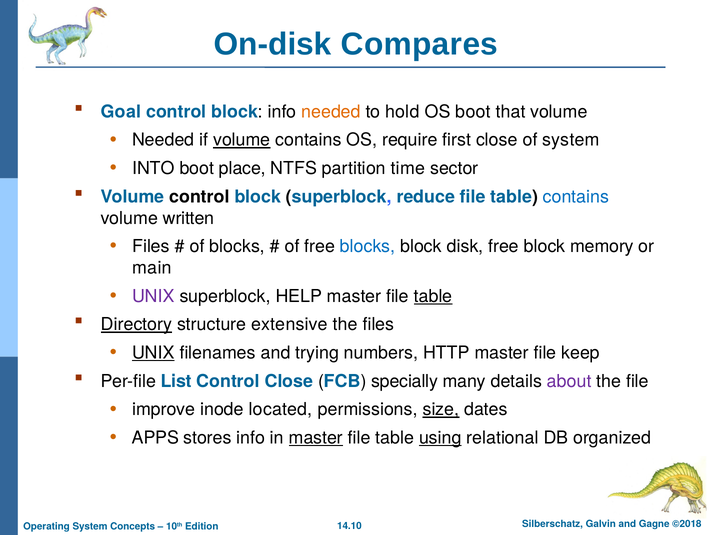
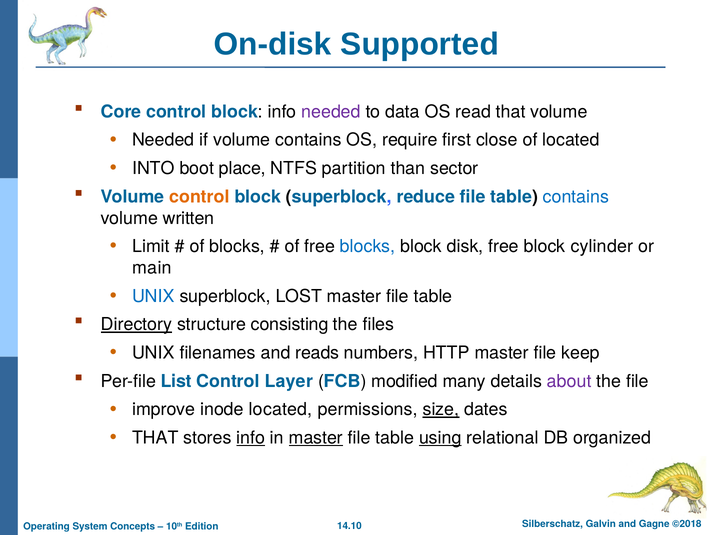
Compares: Compares -> Supported (420, 44)
Goal: Goal -> Core (121, 112)
needed colour: orange -> purple (331, 112)
hold: hold -> data (403, 112)
OS boot: boot -> read (473, 112)
volume underline: present -> none (242, 140)
of system: system -> located (571, 140)
time: time -> than (408, 168)
control colour: black -> orange (199, 197)
Files: Files -> Limit (151, 246)
memory: memory -> cylinder (602, 246)
UNIX colour: purple -> blue (153, 296)
HELP: HELP -> LOST (299, 296)
table underline: present -> none (433, 296)
extensive: extensive -> consisting (290, 324)
UNIX underline: present -> none (153, 353)
trying: trying -> reads (317, 353)
Control Close: Close -> Layer (289, 381)
specially: specially -> modified (405, 381)
APPS: APPS -> THAT (155, 438)
info underline: none -> present (251, 438)
